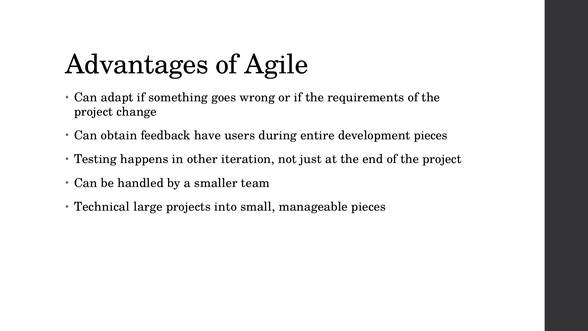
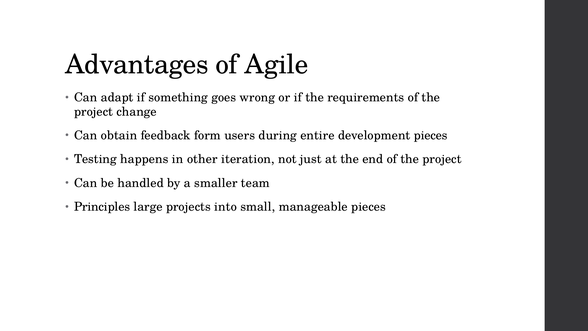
have: have -> form (207, 135)
Technical: Technical -> Principles (102, 207)
